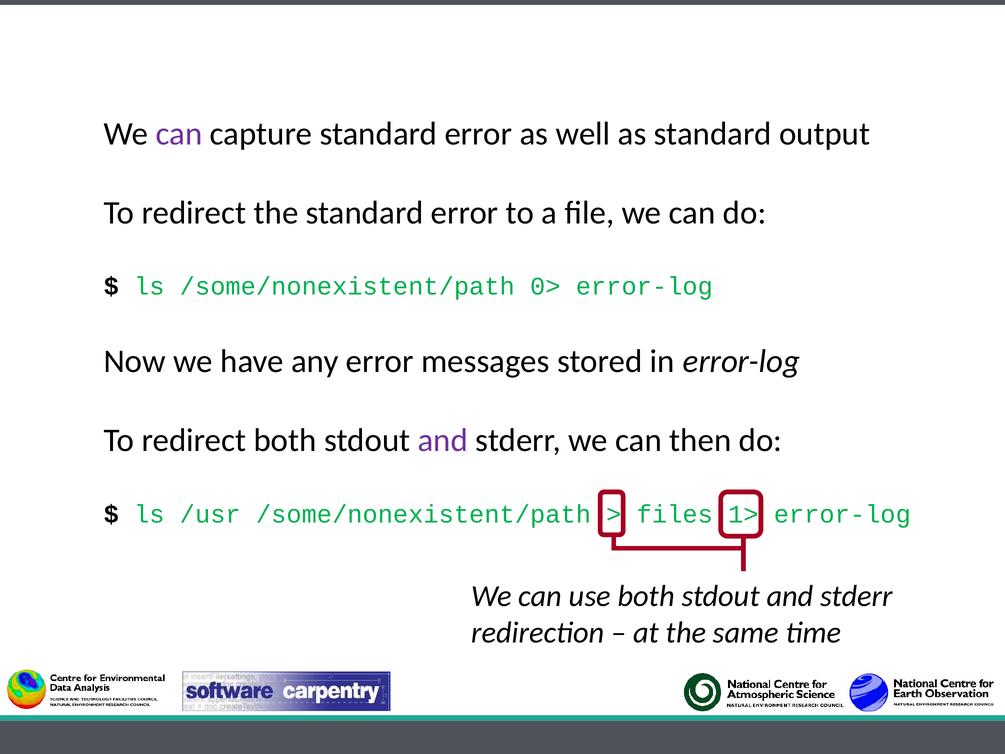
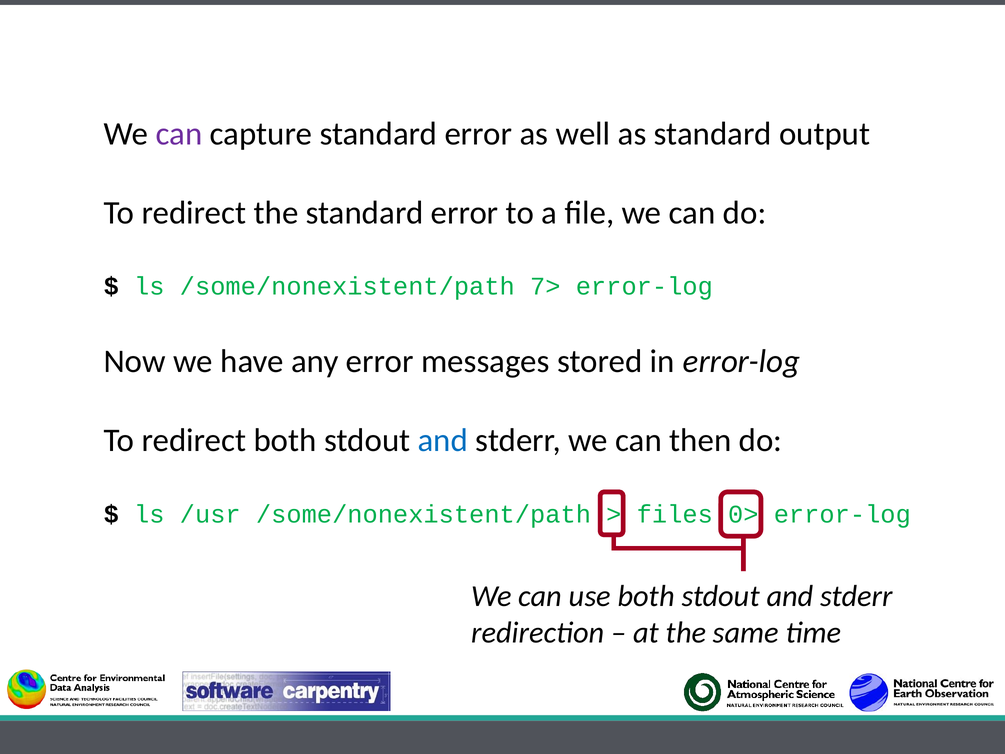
0>: 0> -> 7> (545, 286)
and colour: purple -> blue (443, 440)
1>: 1> -> 0> (743, 514)
